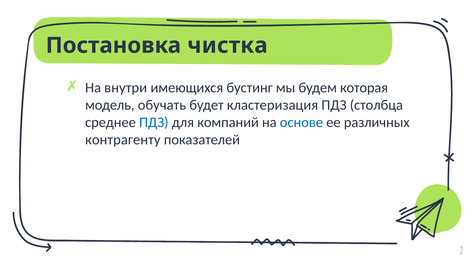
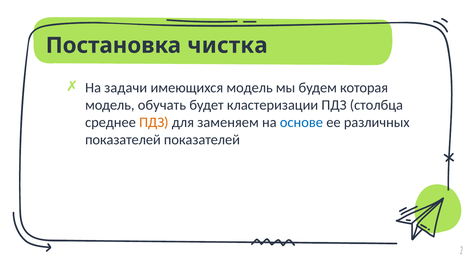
внутри: внутри -> задачи (126, 88)
имеющихся бустинг: бустинг -> модель (250, 88)
кластеризация: кластеризация -> кластеризации (273, 105)
ПДЗ colour: blue -> orange (154, 122)
компаний: компаний -> заменяем (228, 122)
контрагенту: контрагенту -> показателей (123, 140)
